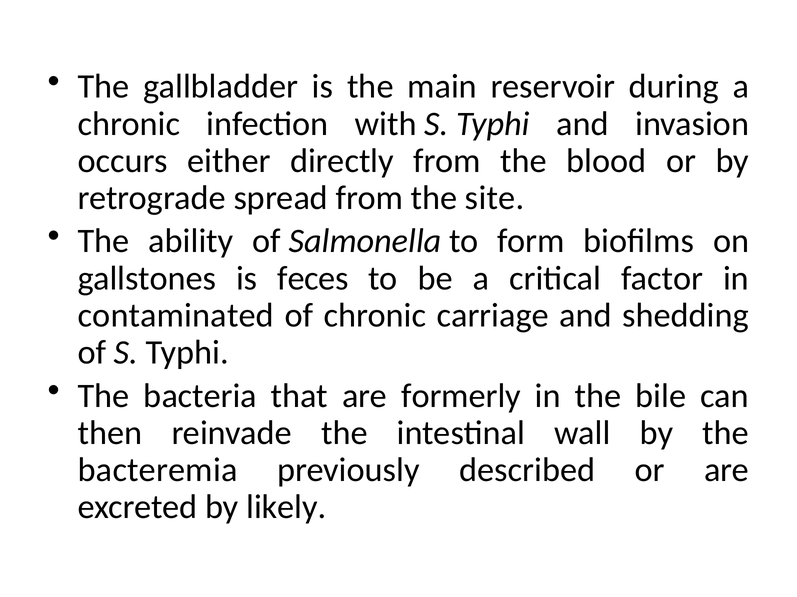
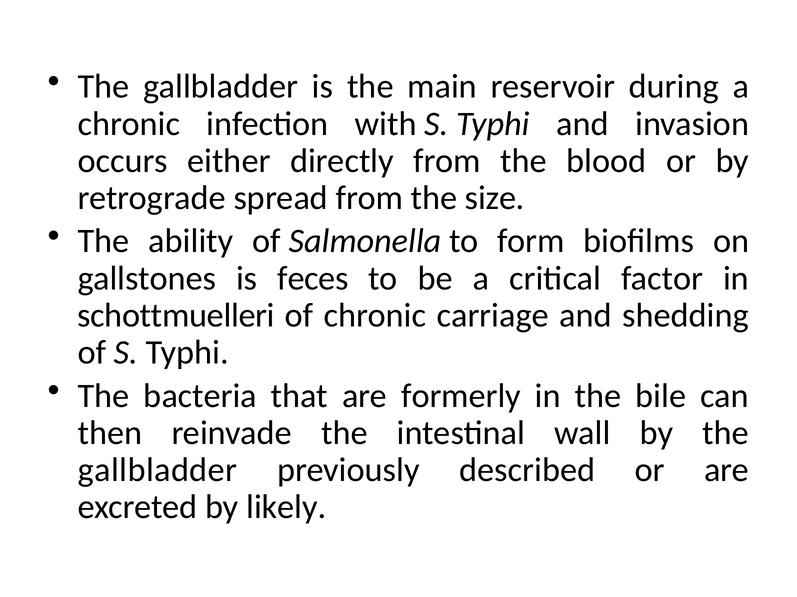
site: site -> size (495, 198)
contaminated: contaminated -> schottmuelleri (176, 316)
bacteremia: bacteremia -> gallbladder (158, 470)
